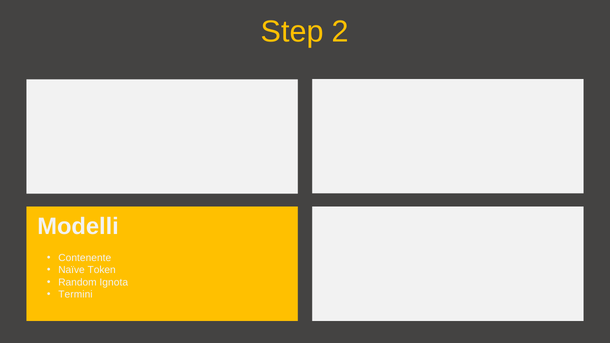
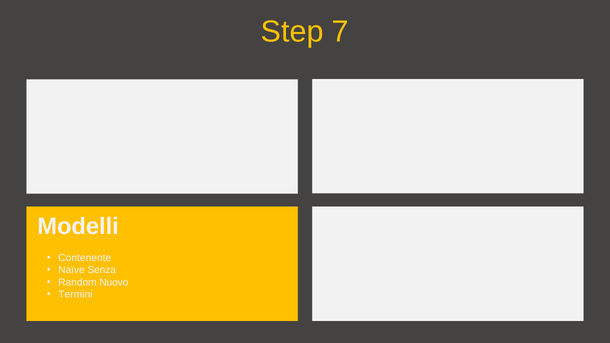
2: 2 -> 7 (340, 32)
Token: Token -> Senza (102, 270)
Ignota: Ignota -> Nuovo (114, 282)
